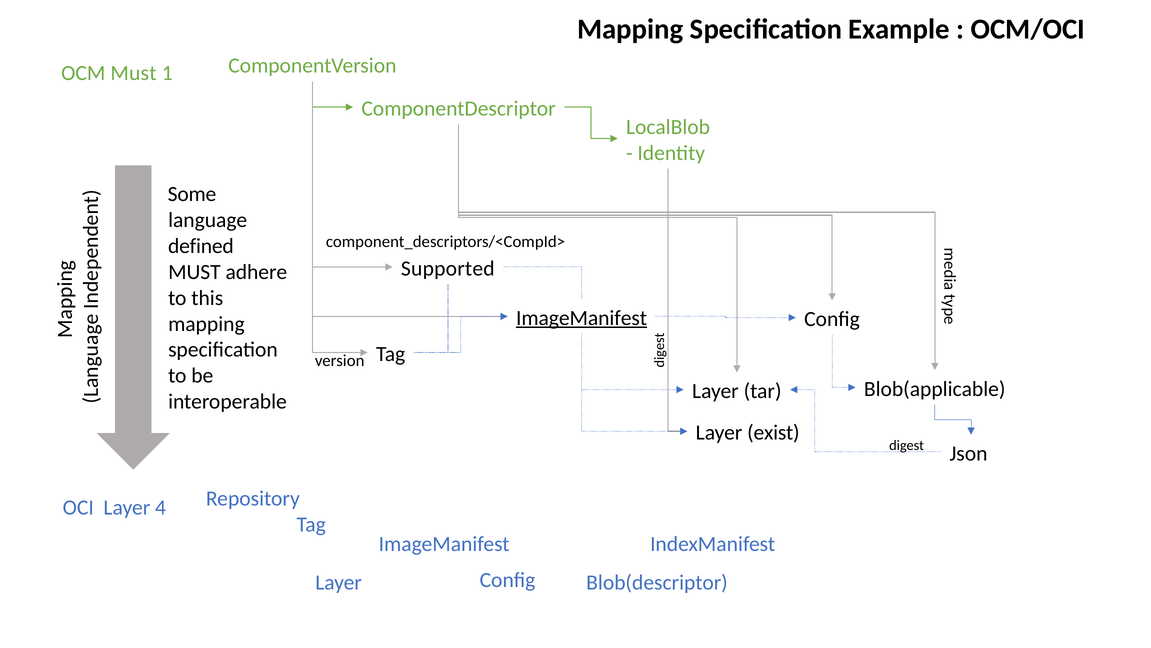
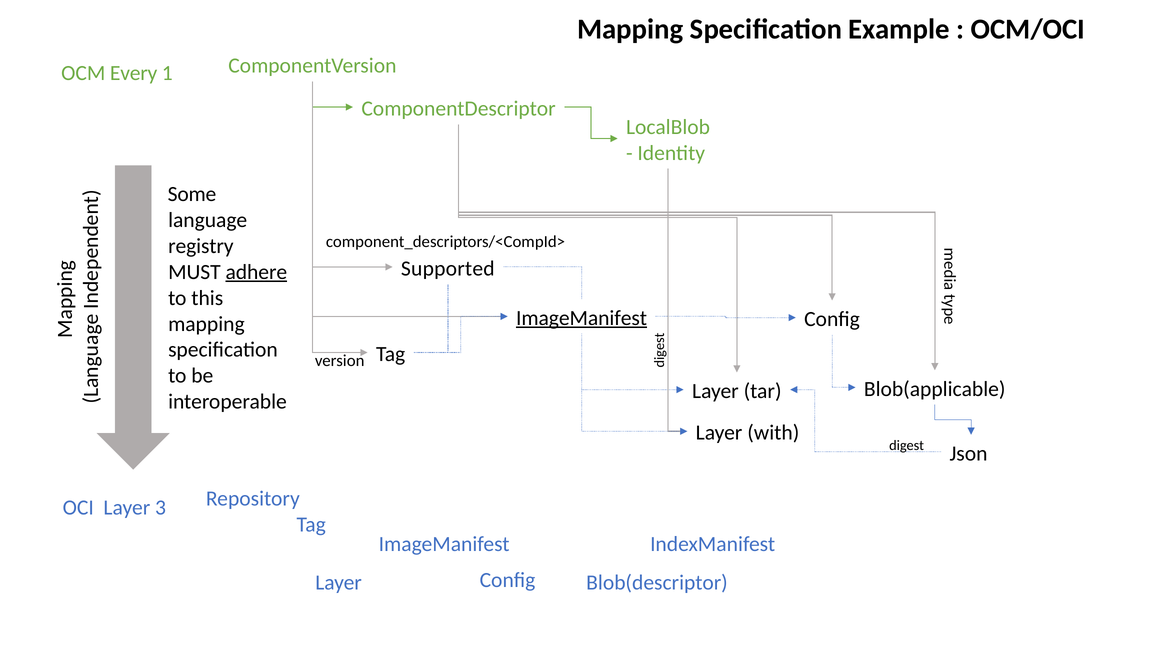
OCM Must: Must -> Every (134, 73)
defined: defined -> registry (201, 246)
adhere underline: none -> present (256, 272)
exist: exist -> with (773, 432)
4: 4 -> 3 (161, 507)
